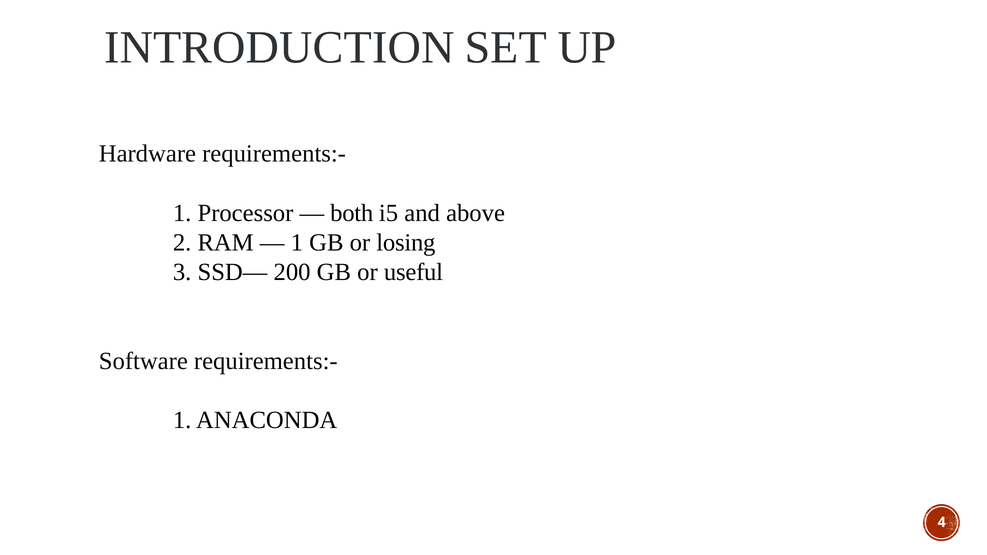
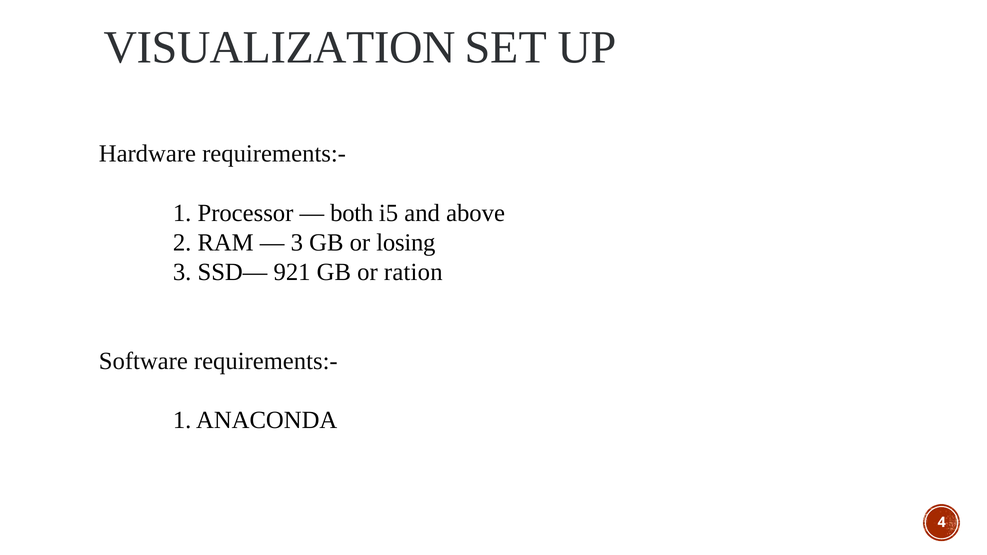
INTRODUCTION: INTRODUCTION -> VISUALIZATION (280, 47)
1: 1 -> 3 (297, 243)
200: 200 -> 921 (292, 272)
useful: useful -> ration (413, 272)
